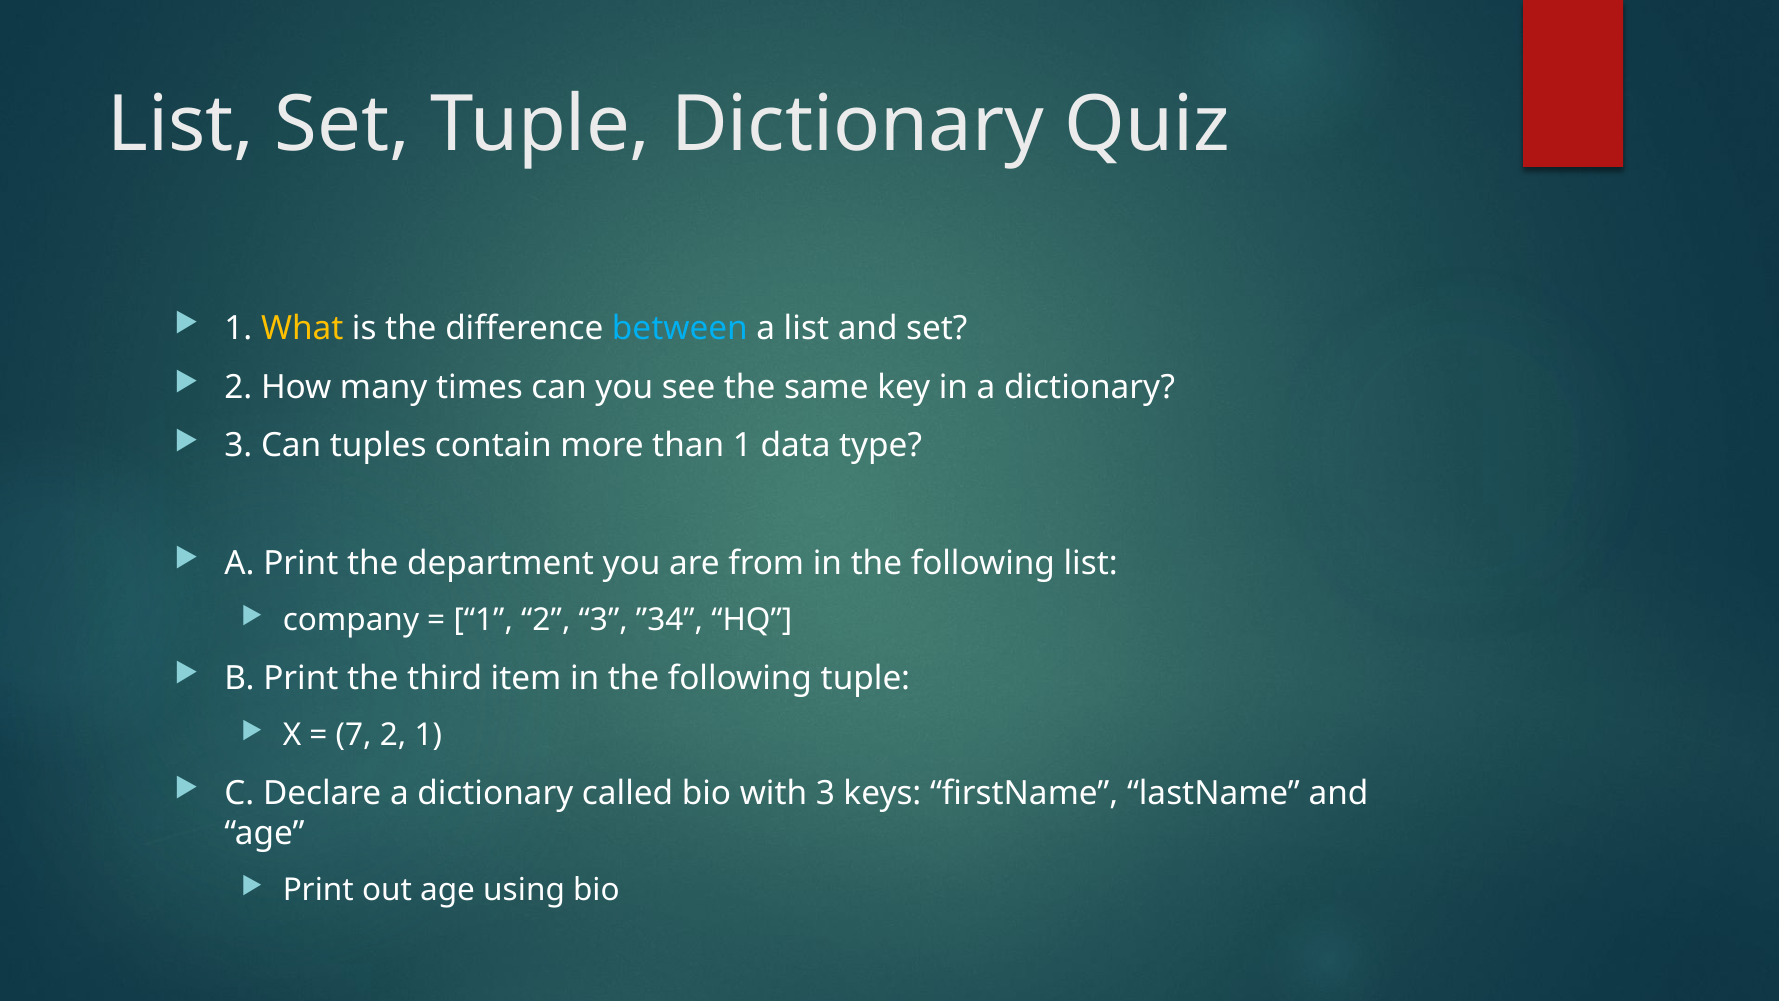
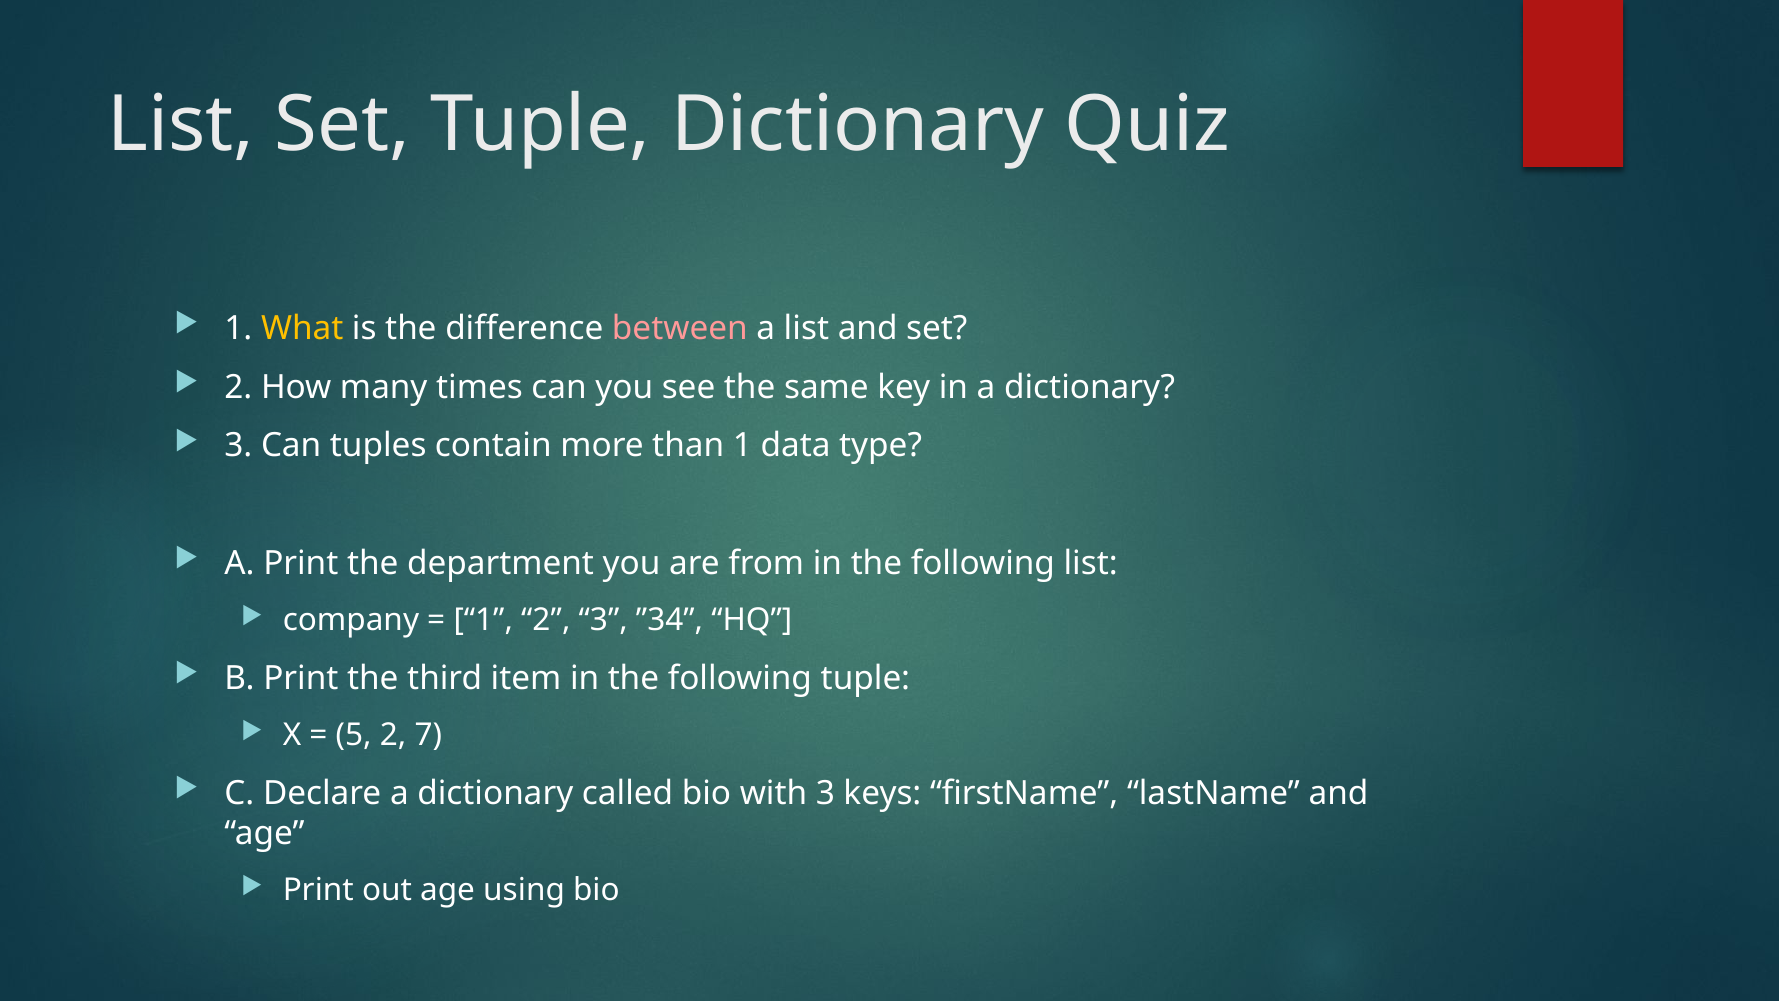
between colour: light blue -> pink (680, 329)
7: 7 -> 5 (354, 735)
2 1: 1 -> 7 (428, 735)
